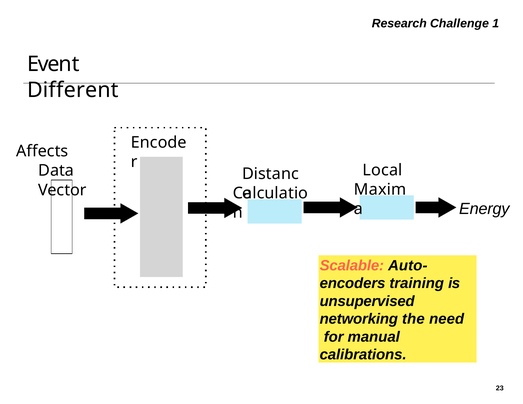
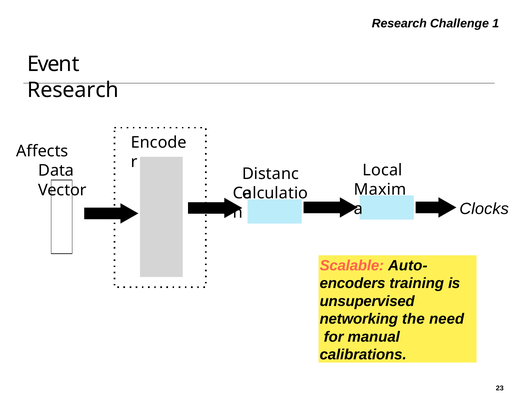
Different: Different -> Research (73, 90)
Energy: Energy -> Clocks (484, 209)
